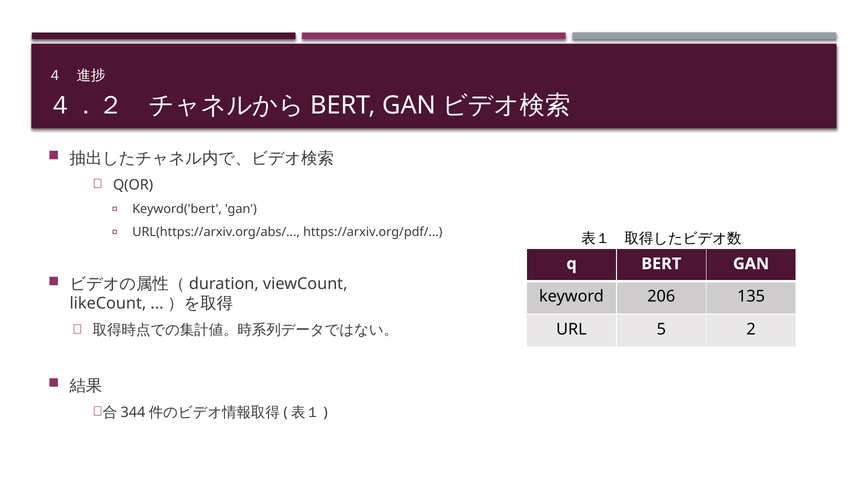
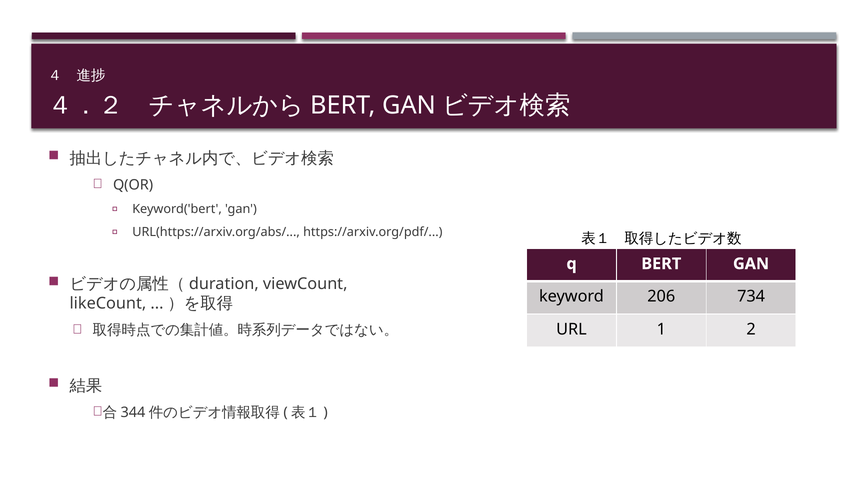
135: 135 -> 734 (751, 297)
5: 5 -> 1 (661, 329)
